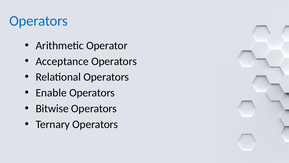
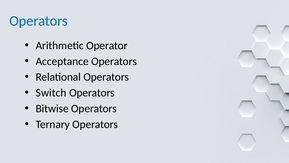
Enable: Enable -> Switch (51, 93)
